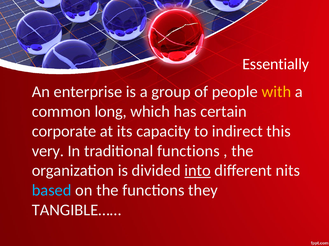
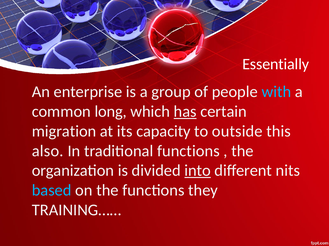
with colour: yellow -> light blue (276, 92)
has underline: none -> present (185, 112)
corporate: corporate -> migration (64, 132)
indirect: indirect -> outside (237, 132)
very: very -> also (48, 151)
TANGIBLE……: TANGIBLE…… -> TRAINING…… (76, 211)
